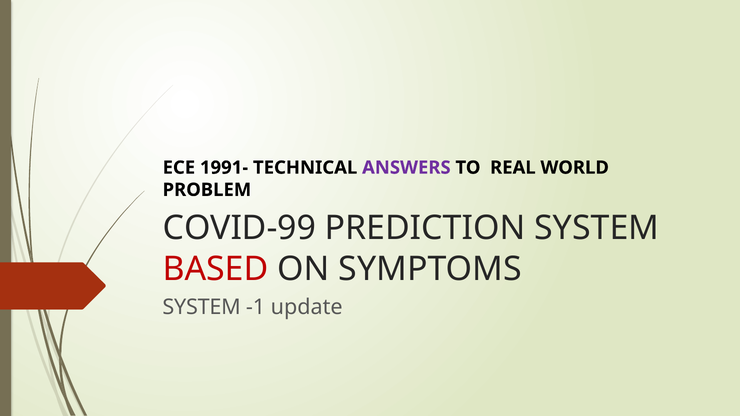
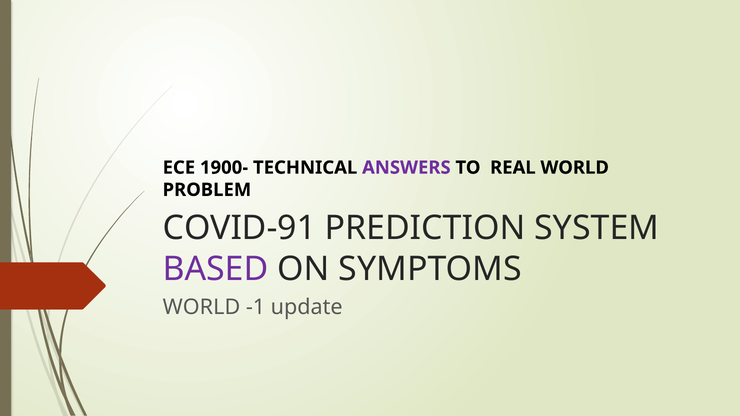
1991-: 1991- -> 1900- (224, 168)
COVID-99: COVID-99 -> COVID-91 (239, 228)
BASED colour: red -> purple (216, 269)
SYSTEM: SYSTEM -> WORLD (201, 307)
